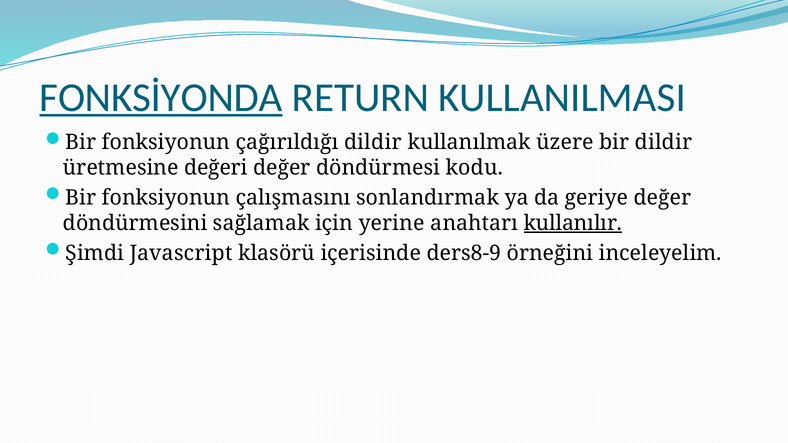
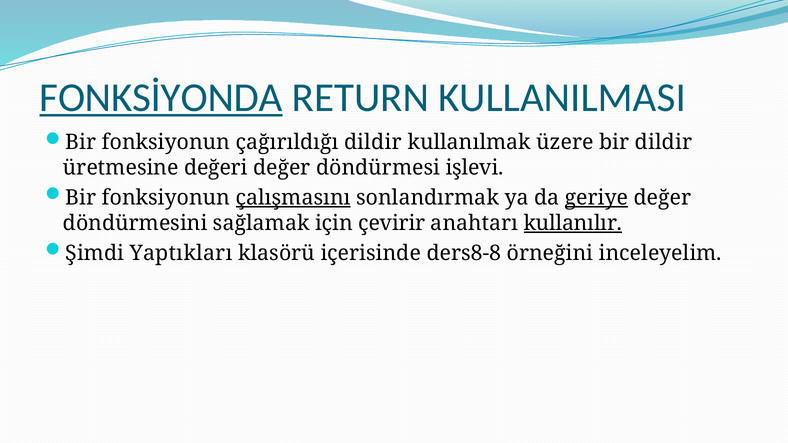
kodu: kodu -> işlevi (475, 168)
çalışmasını underline: none -> present (293, 198)
geriye underline: none -> present (597, 198)
yerine: yerine -> çevirir (392, 223)
Javascript: Javascript -> Yaptıkları (181, 253)
ders8-9: ders8-9 -> ders8-8 (464, 253)
